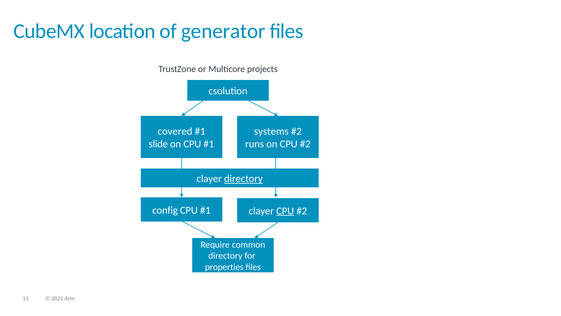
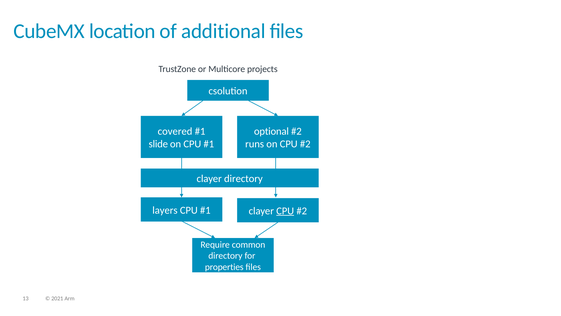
generator: generator -> additional (223, 31)
systems: systems -> optional (271, 131)
directory underline: present -> none (243, 178)
config: config -> layers (165, 210)
